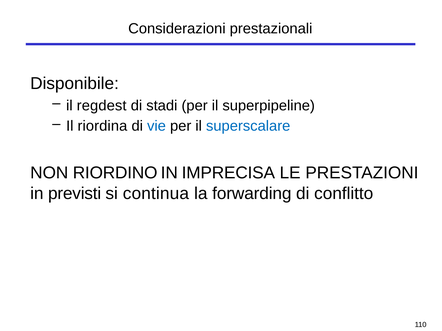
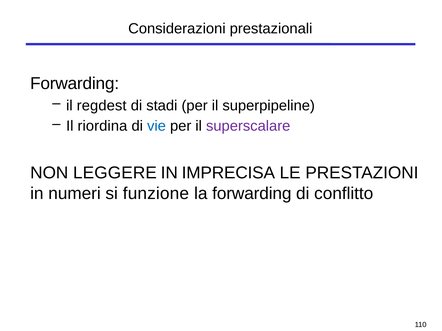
Disponibile: Disponibile -> Forwarding (75, 84)
superscalare colour: blue -> purple (248, 126)
RIORDINO: RIORDINO -> LEGGERE (115, 173)
previsti: previsti -> numeri (75, 194)
continua: continua -> funzione (156, 194)
